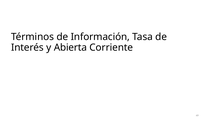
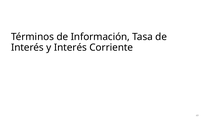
y Abierta: Abierta -> Interés (70, 47)
